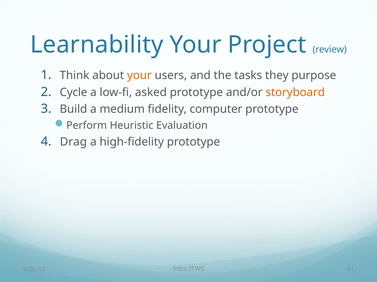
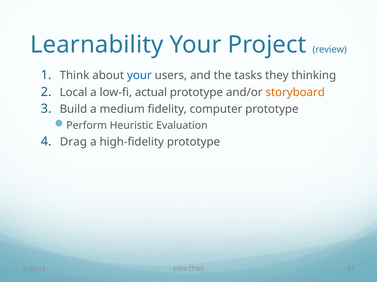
your colour: orange -> blue (139, 76)
purpose: purpose -> thinking (314, 76)
Cycle: Cycle -> Local (73, 93)
asked: asked -> actual (151, 93)
